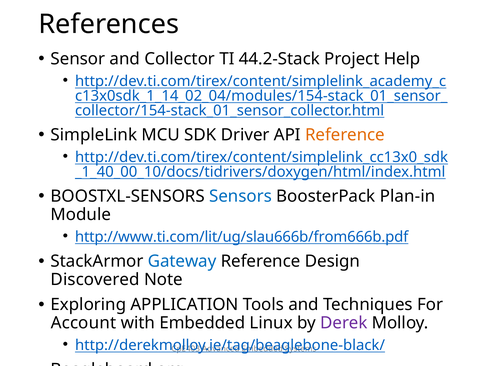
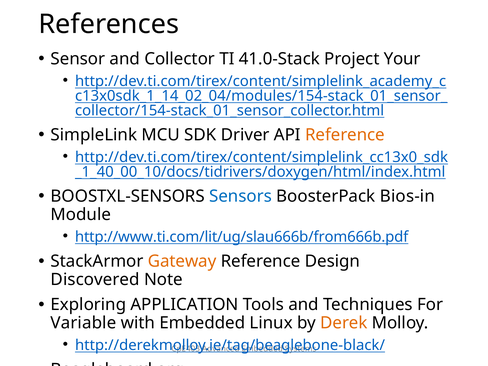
44.2-Stack: 44.2-Stack -> 41.0-Stack (279, 59)
Help: Help -> Your (402, 59)
Plan-in: Plan-in -> Bios-in (407, 196)
Gateway colour: blue -> orange (182, 261)
Account: Account -> Variable (83, 323)
Derek colour: purple -> orange (344, 323)
